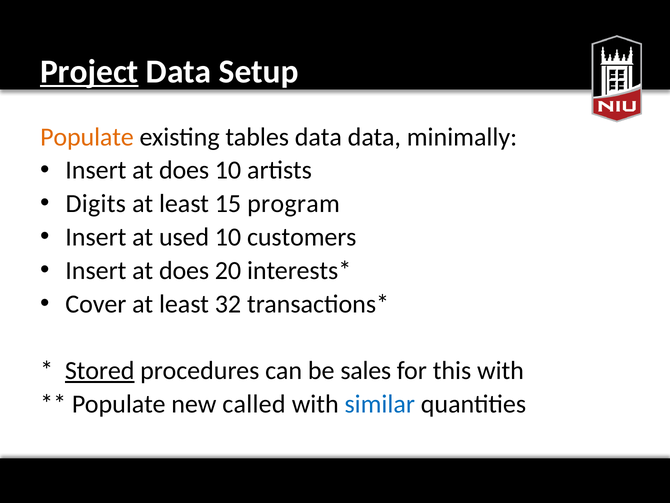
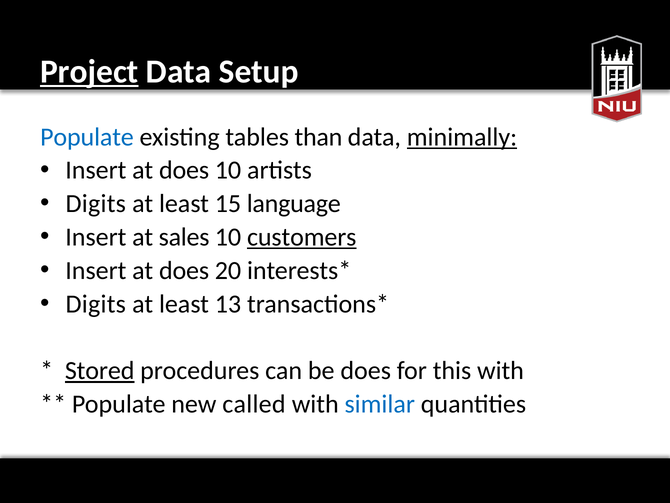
Populate colour: orange -> blue (87, 137)
tables data: data -> than (318, 137)
minimally underline: none -> present (462, 137)
program: program -> language (294, 204)
used: used -> sales (184, 237)
customers underline: none -> present (302, 237)
Cover: Cover -> Digits (96, 304)
32: 32 -> 13 (228, 304)
be sales: sales -> does (366, 370)
